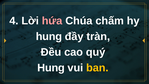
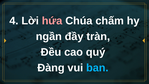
hung: hung -> ngần (49, 36)
Hung: Hung -> Đàng (51, 68)
ban colour: yellow -> light blue (97, 68)
